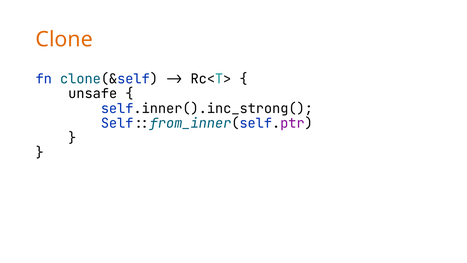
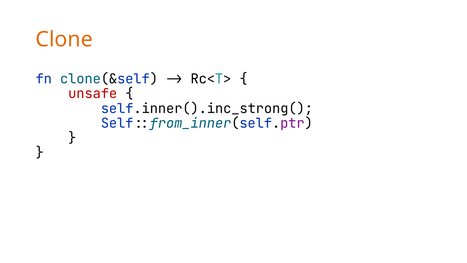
unsafe colour: black -> red (93, 94)
